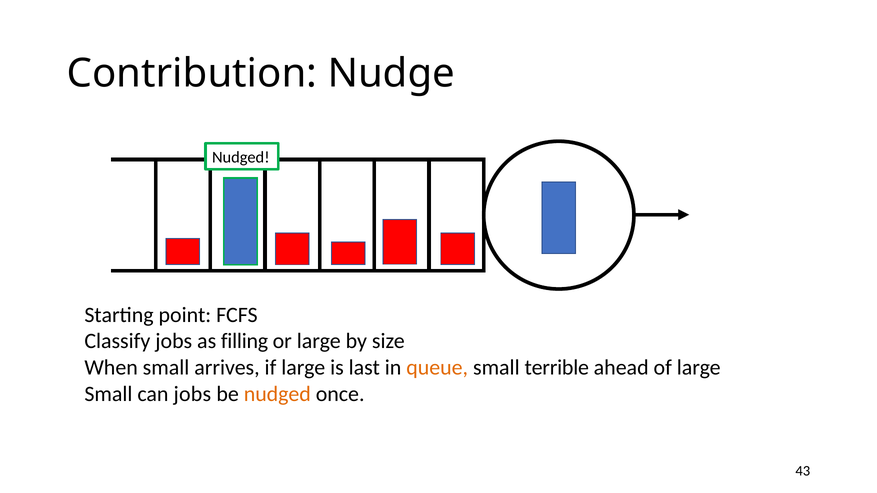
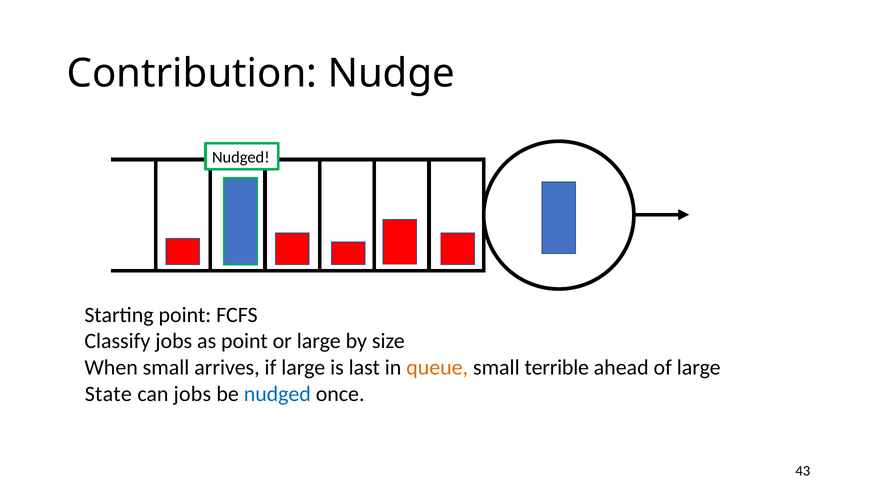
as filling: filling -> point (244, 341)
Small: Small -> State (108, 394)
nudged colour: orange -> blue (277, 394)
